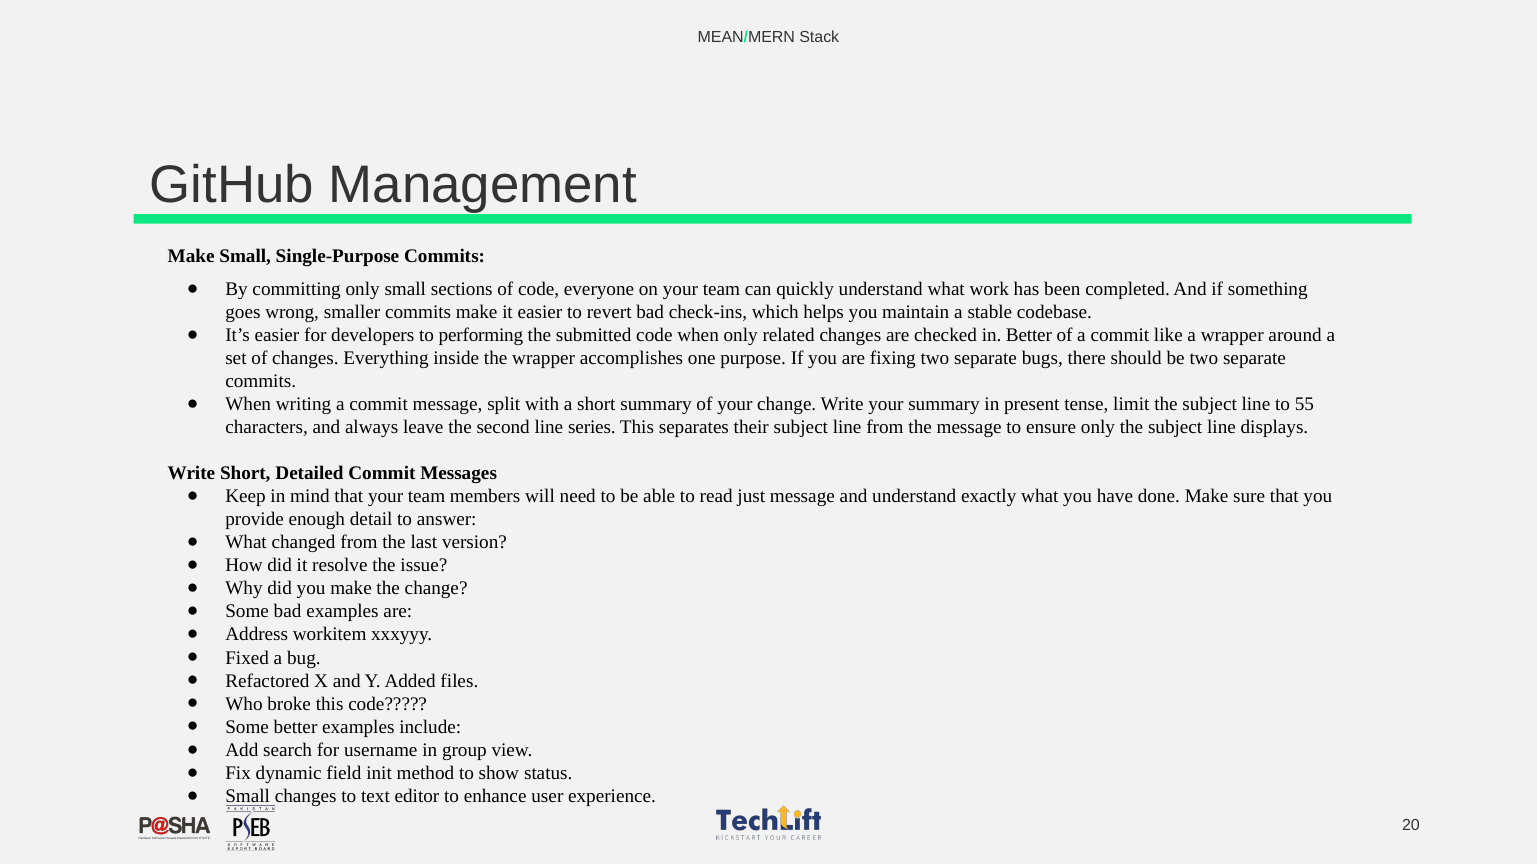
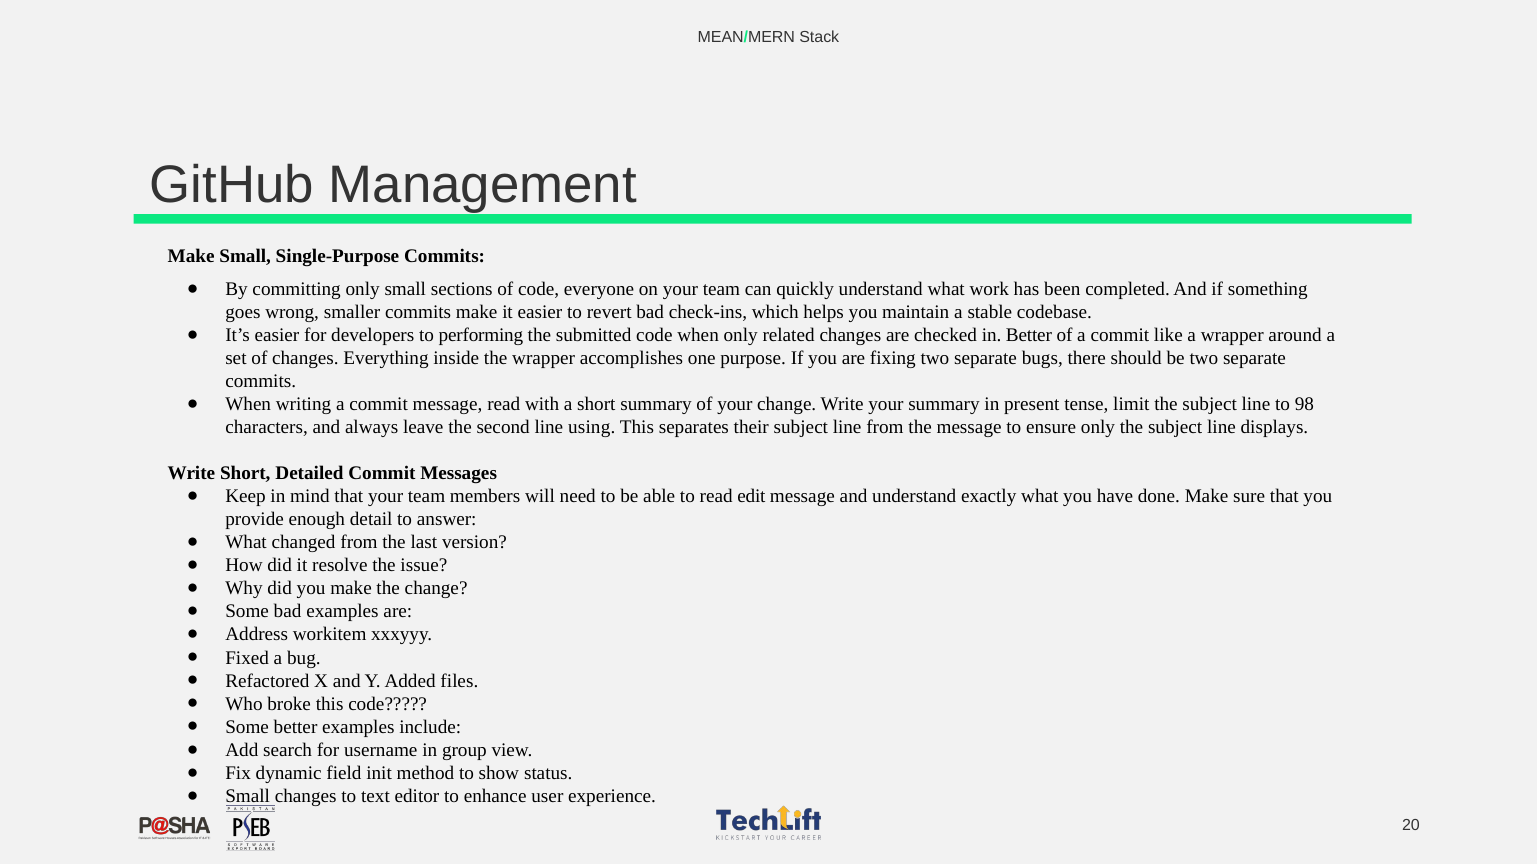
message split: split -> read (504, 405)
55: 55 -> 98 (1304, 405)
series: series -> using (592, 428)
just: just -> edit (751, 497)
